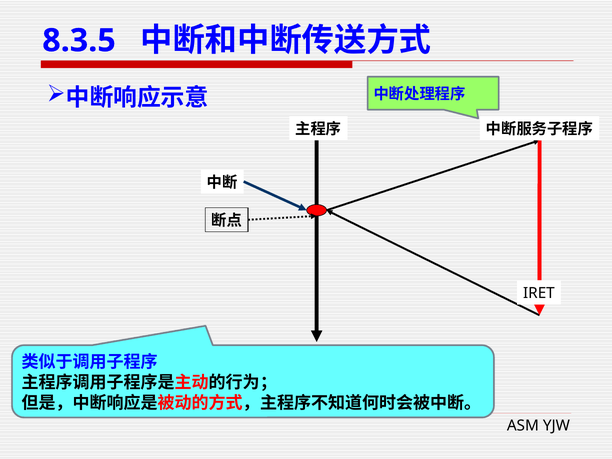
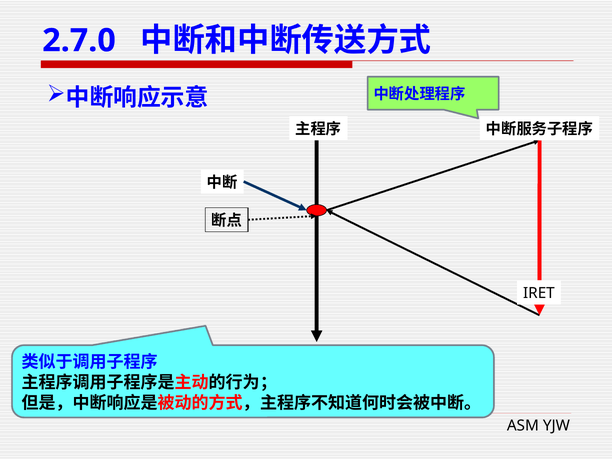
8.3.5: 8.3.5 -> 2.7.0 (79, 41)
